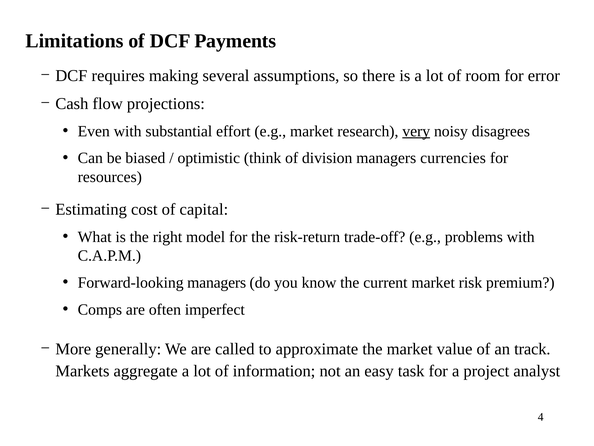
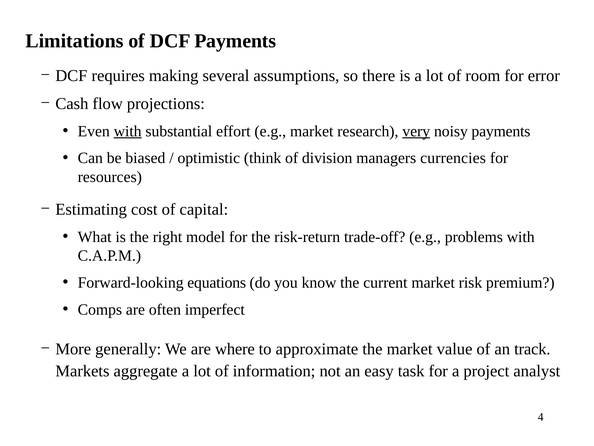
with underline: none -> present (128, 131)
noisy disagrees: disagrees -> payments (501, 131)
Forward-looking managers: managers -> equations (217, 282)
called: called -> where (235, 349)
